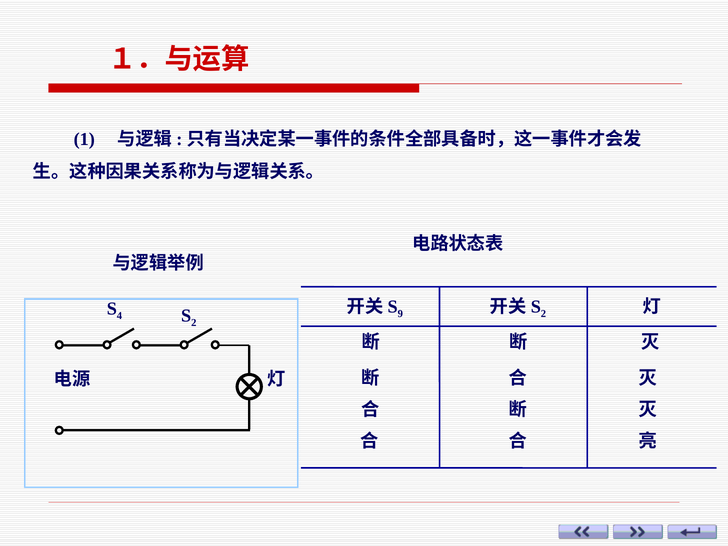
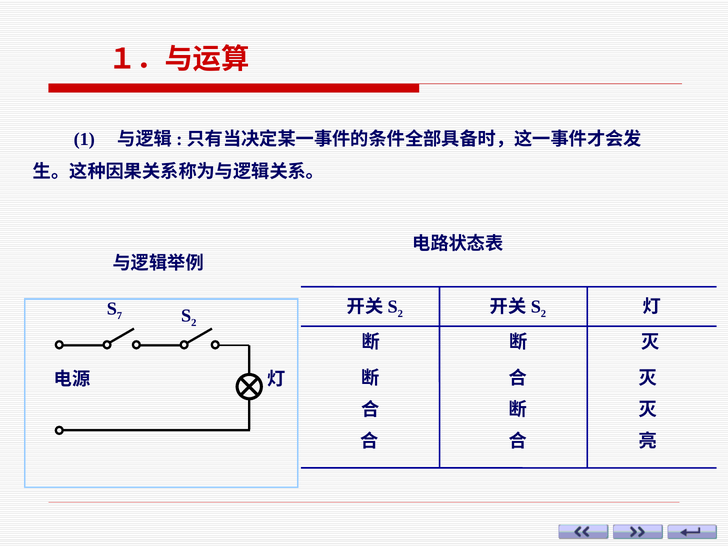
9: 9 -> 2 (400, 314)
4: 4 -> 7 (119, 316)
